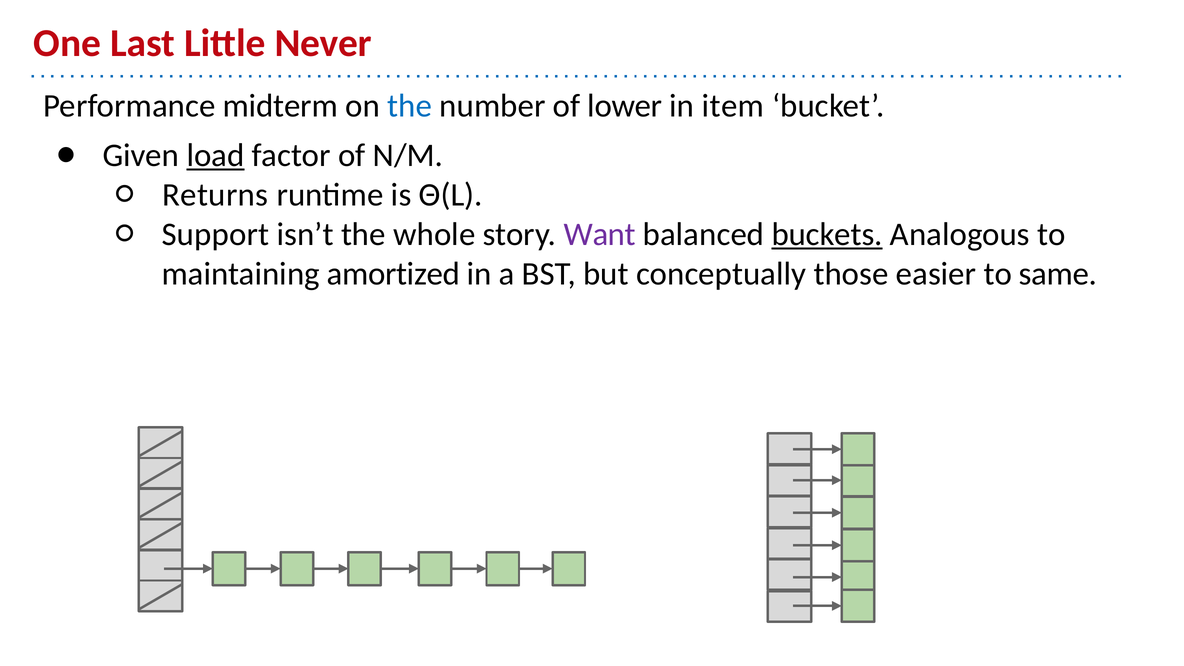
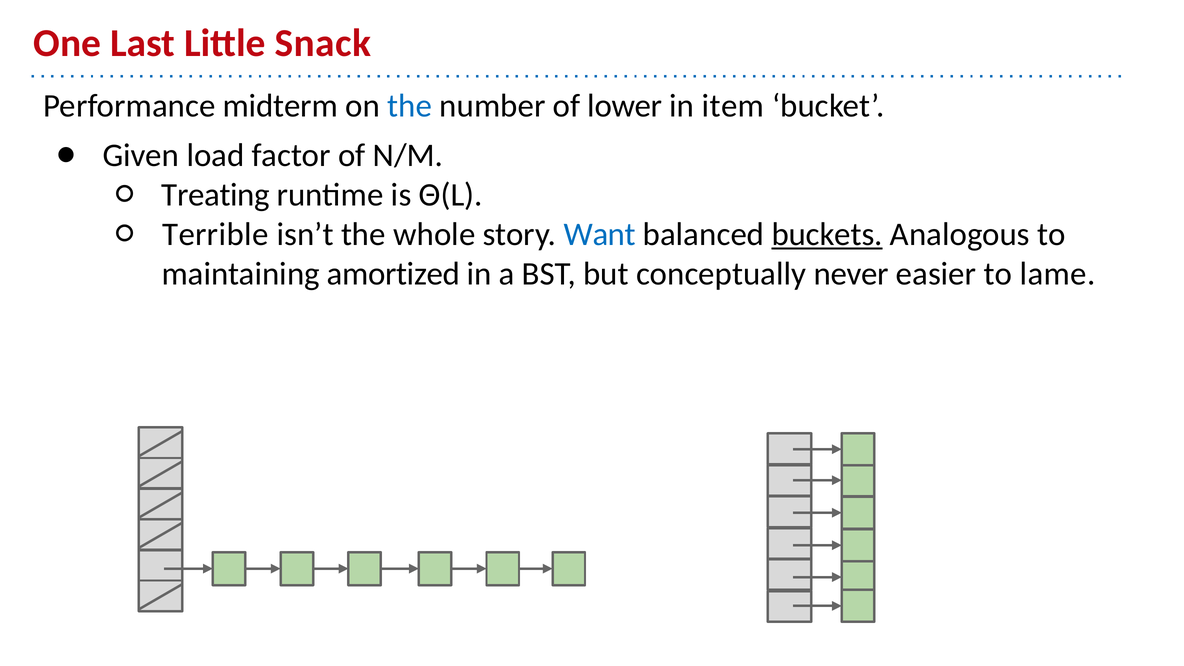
Never: Never -> Snack (323, 43)
load underline: present -> none (215, 155)
Returns: Returns -> Treating (216, 195)
Support: Support -> Terrible (215, 234)
Want colour: purple -> blue (600, 234)
those: those -> never (851, 274)
same: same -> lame (1058, 274)
